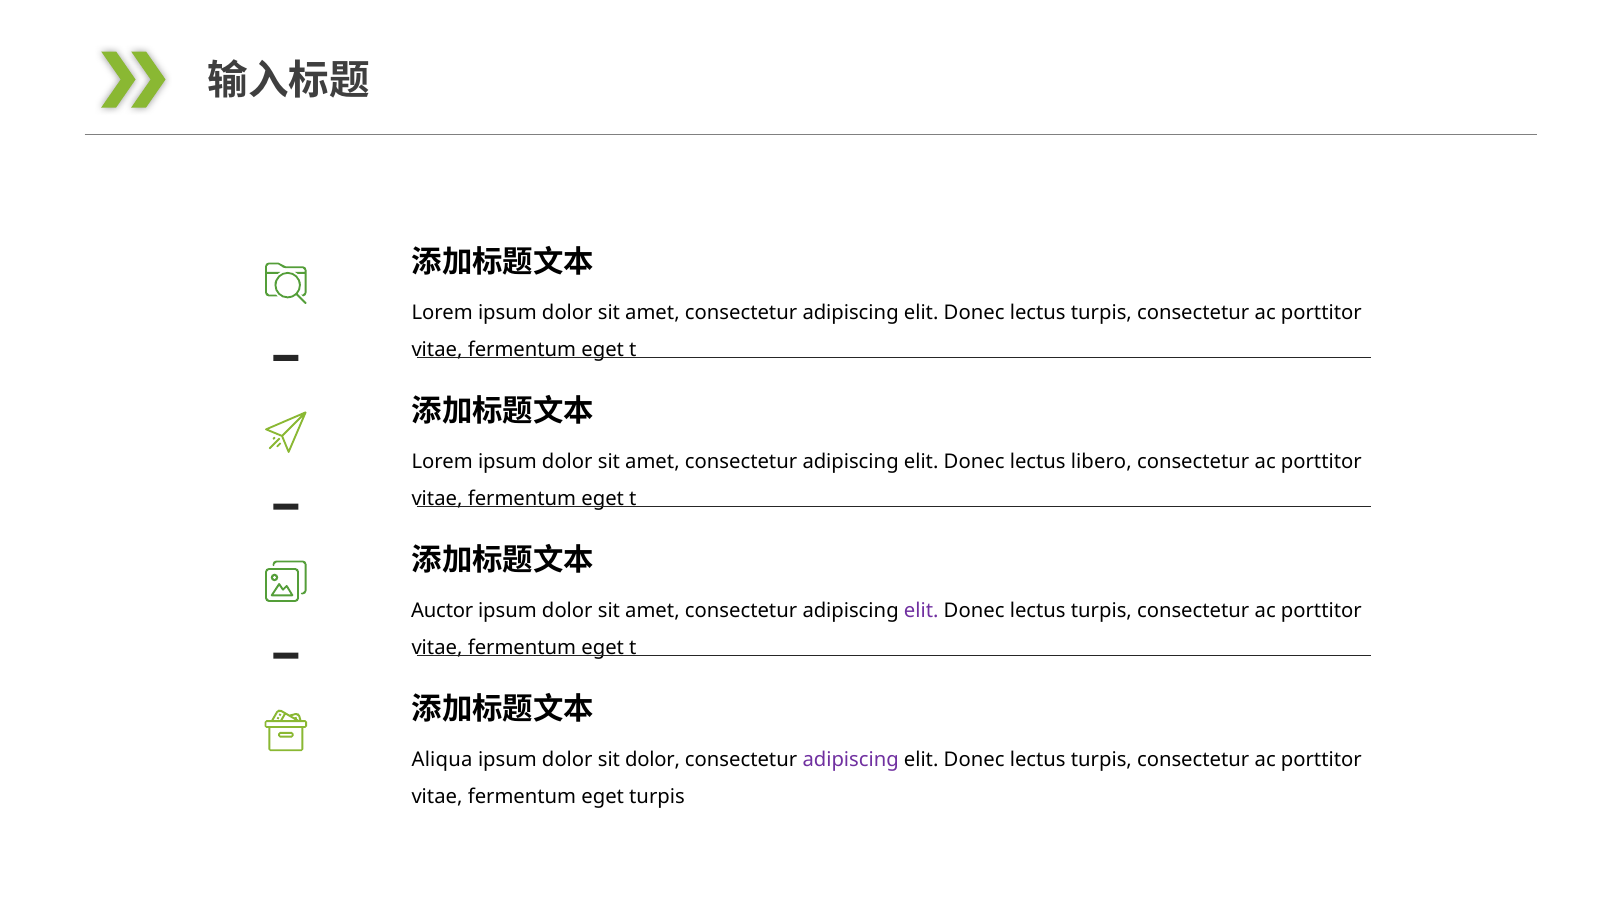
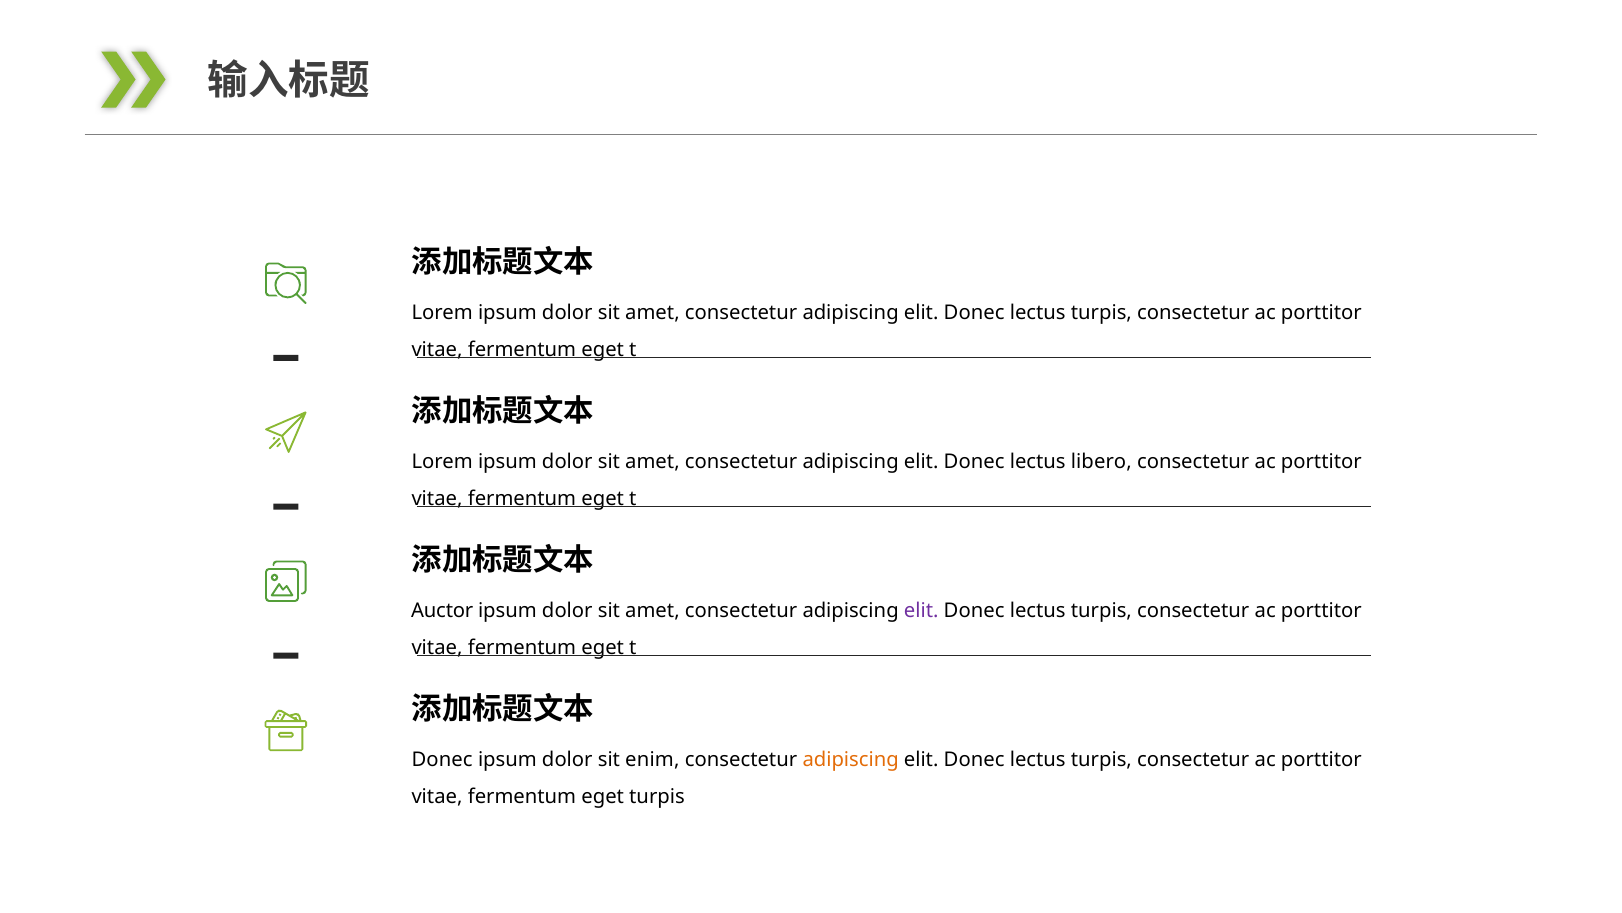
Aliqua: Aliqua -> Donec (442, 760)
sit dolor: dolor -> enim (652, 760)
adipiscing colour: purple -> orange (851, 760)
